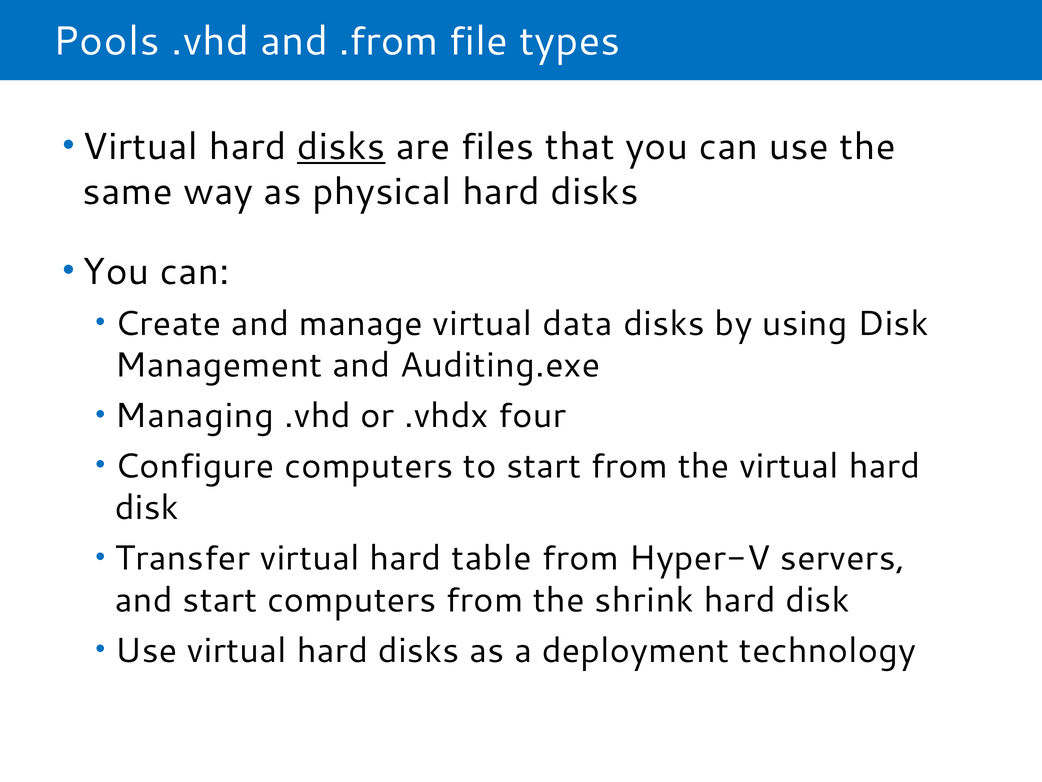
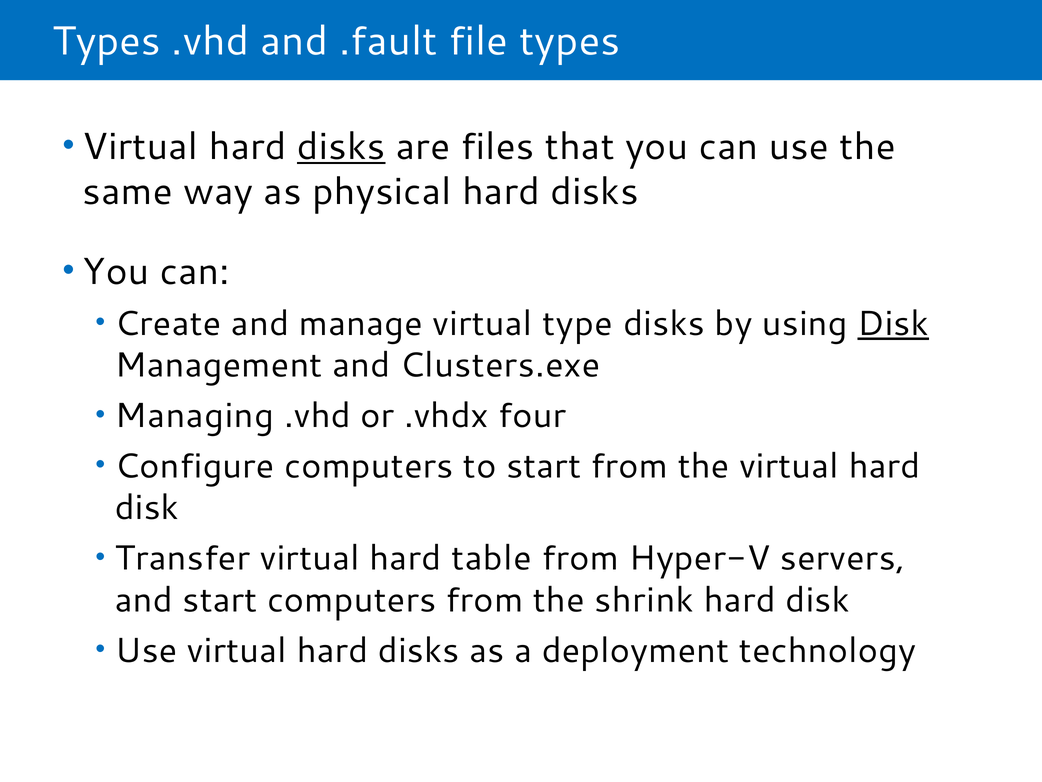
Pools: Pools -> Types (107, 41)
.from: .from -> .fault (388, 41)
data: data -> type (578, 324)
Disk underline: none -> present (893, 324)
Auditing.exe: Auditing.exe -> Clusters.exe (500, 365)
